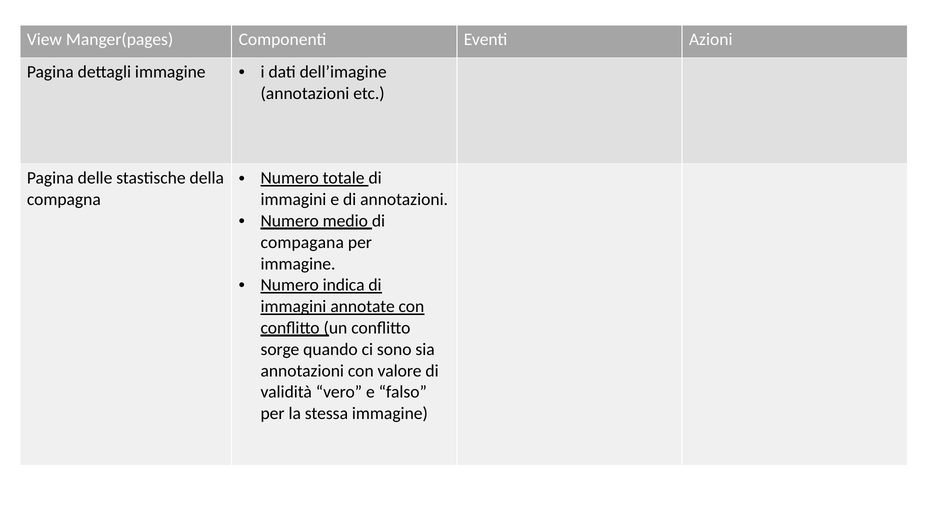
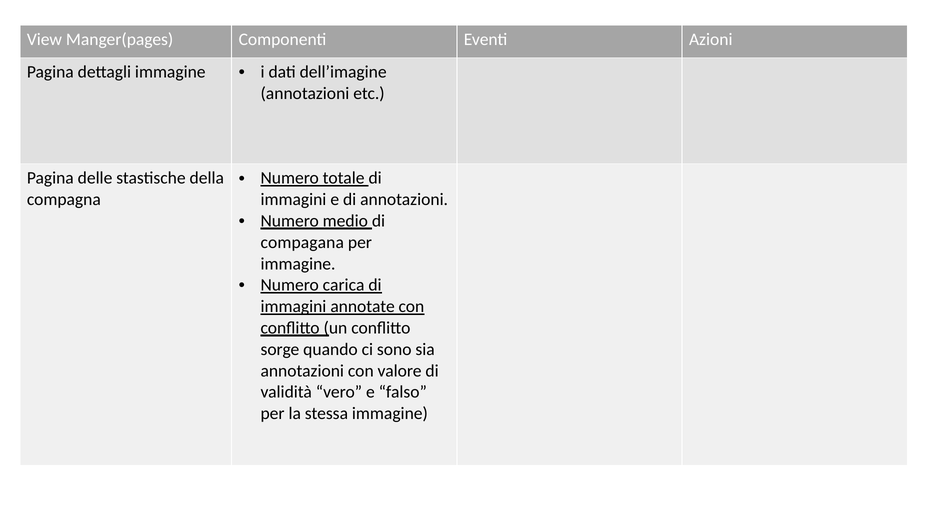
indica: indica -> carica (344, 285)
